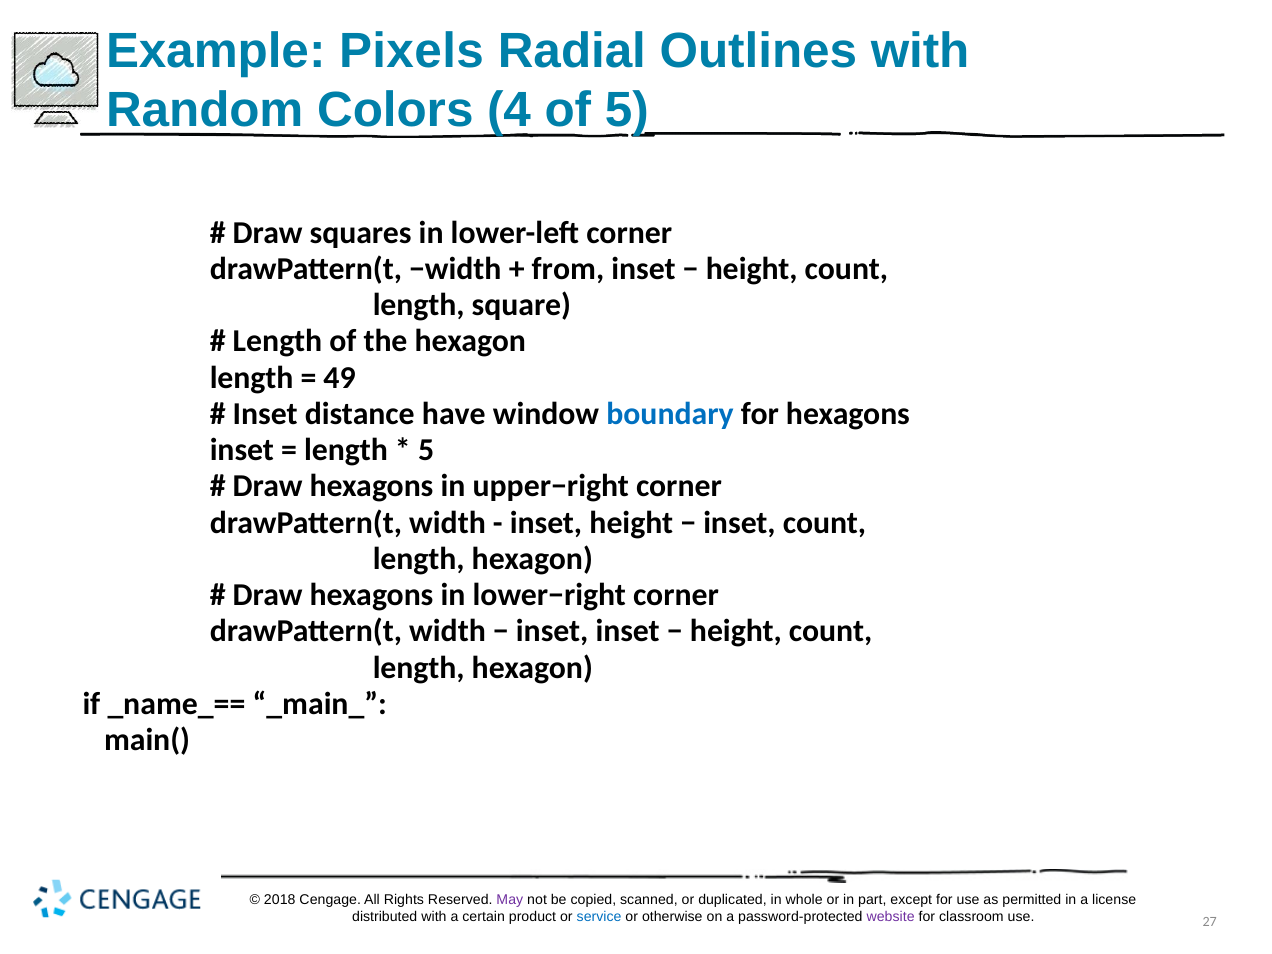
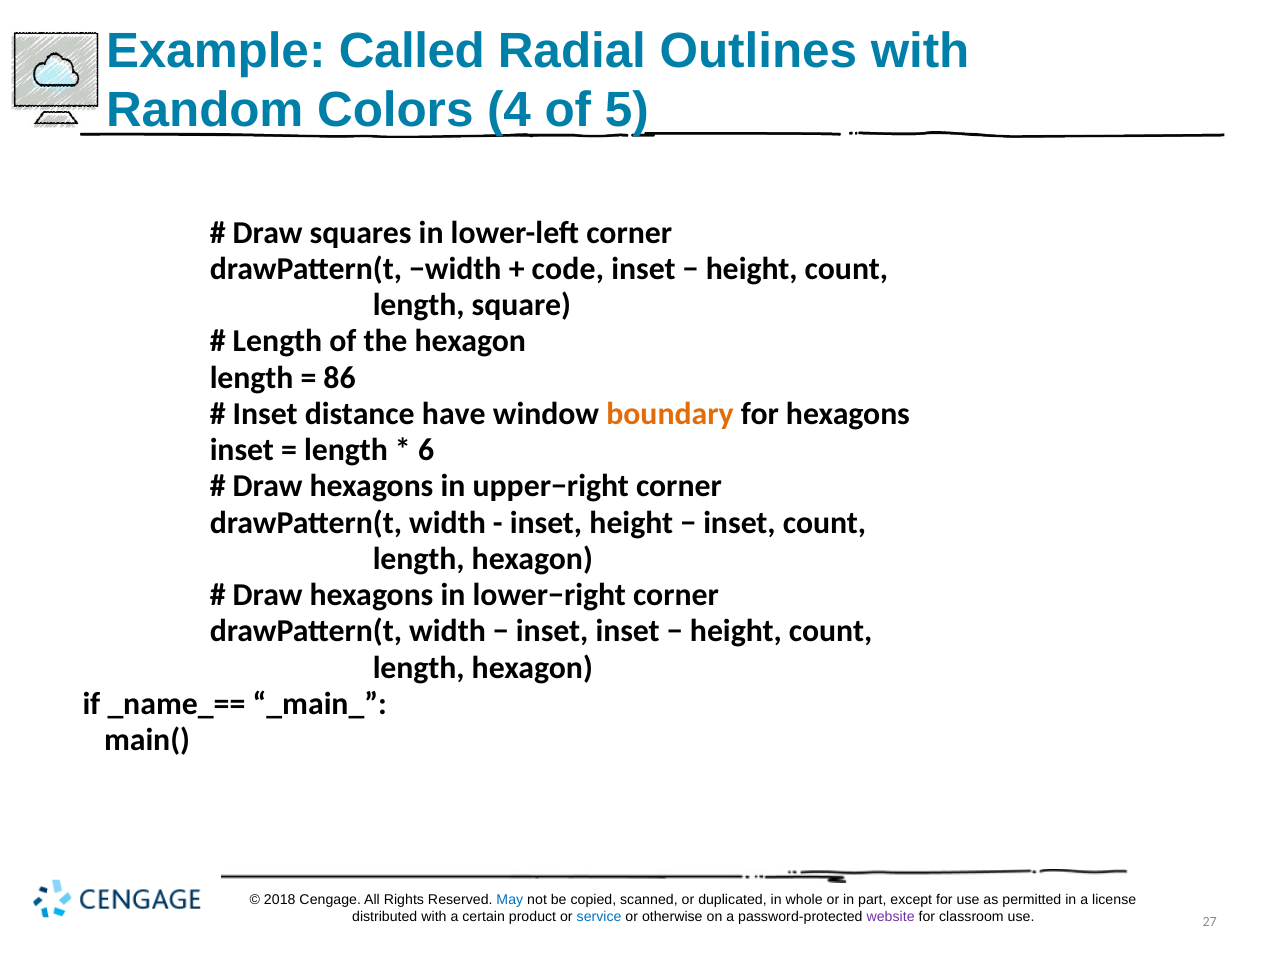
Pixels: Pixels -> Called (412, 51)
from: from -> code (568, 269)
49: 49 -> 86 (340, 378)
boundary colour: blue -> orange (670, 414)
5: 5 -> 6 (426, 450)
May colour: purple -> blue (510, 900)
